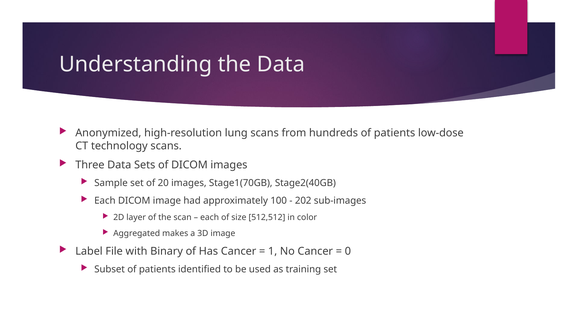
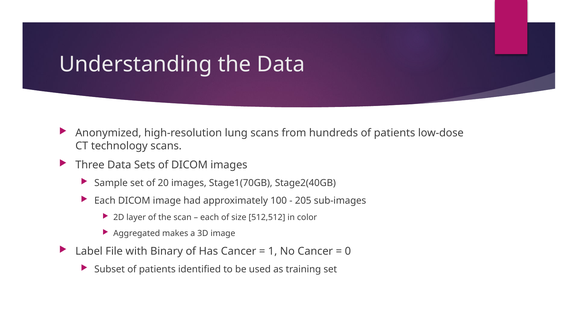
202: 202 -> 205 (303, 201)
